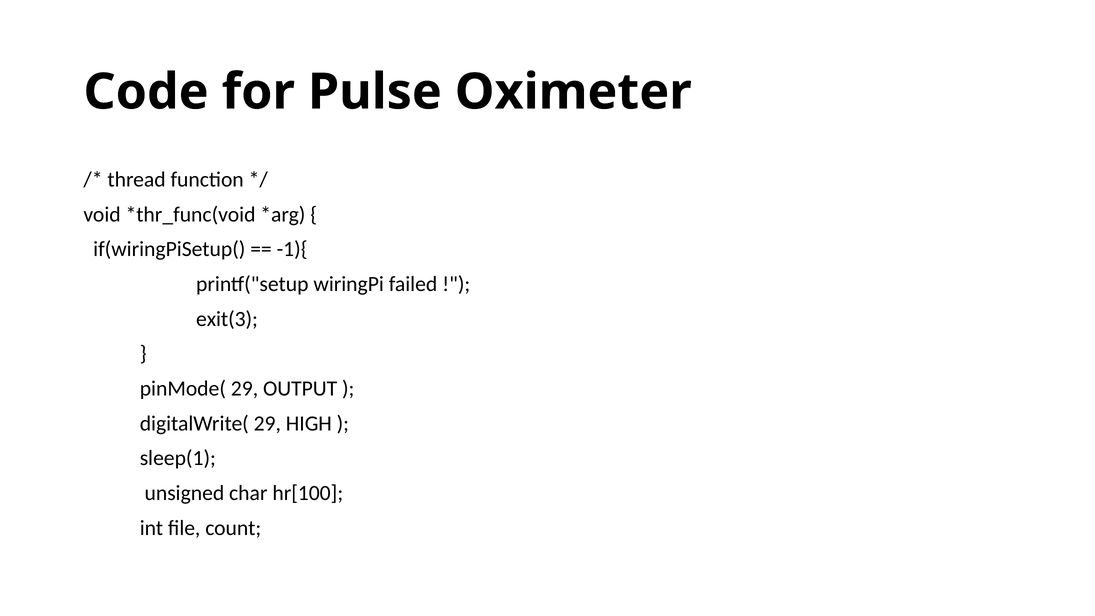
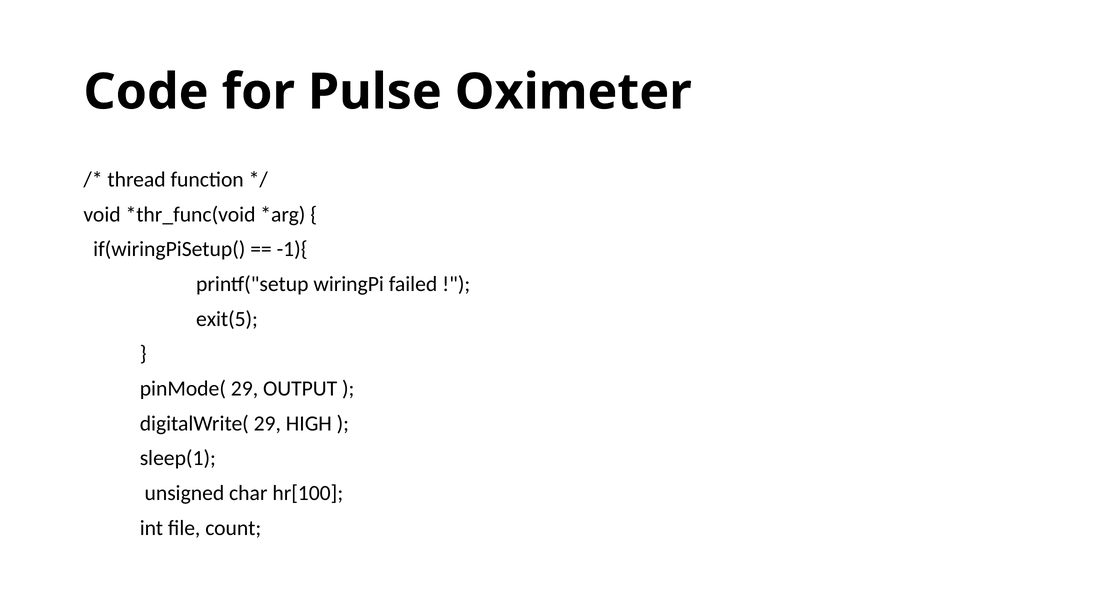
exit(3: exit(3 -> exit(5 (227, 319)
